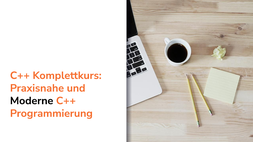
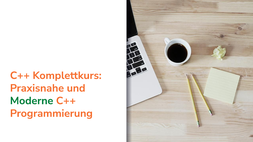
Moderne colour: black -> green (32, 101)
